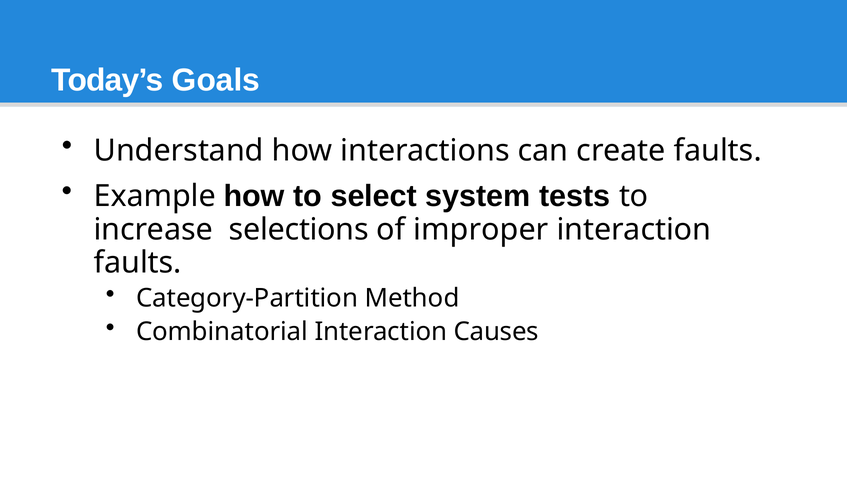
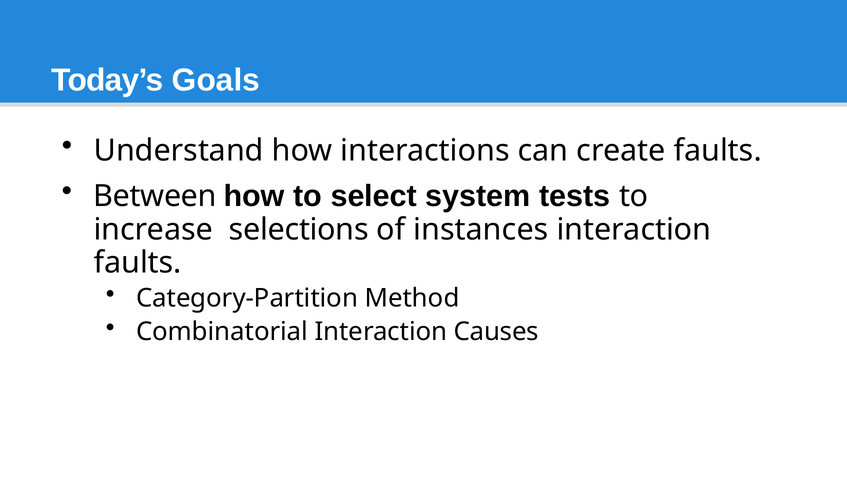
Example: Example -> Between (155, 196)
improper: improper -> instances (481, 229)
